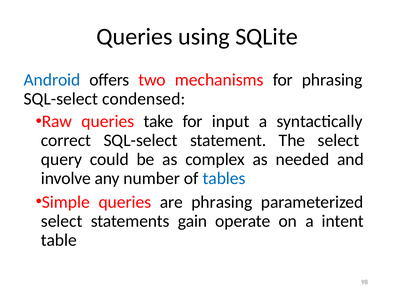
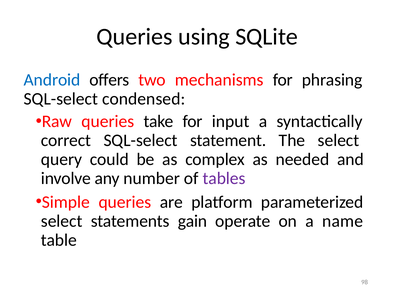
tables colour: blue -> purple (224, 178)
are phrasing: phrasing -> platform (222, 202)
intent: intent -> name (343, 221)
